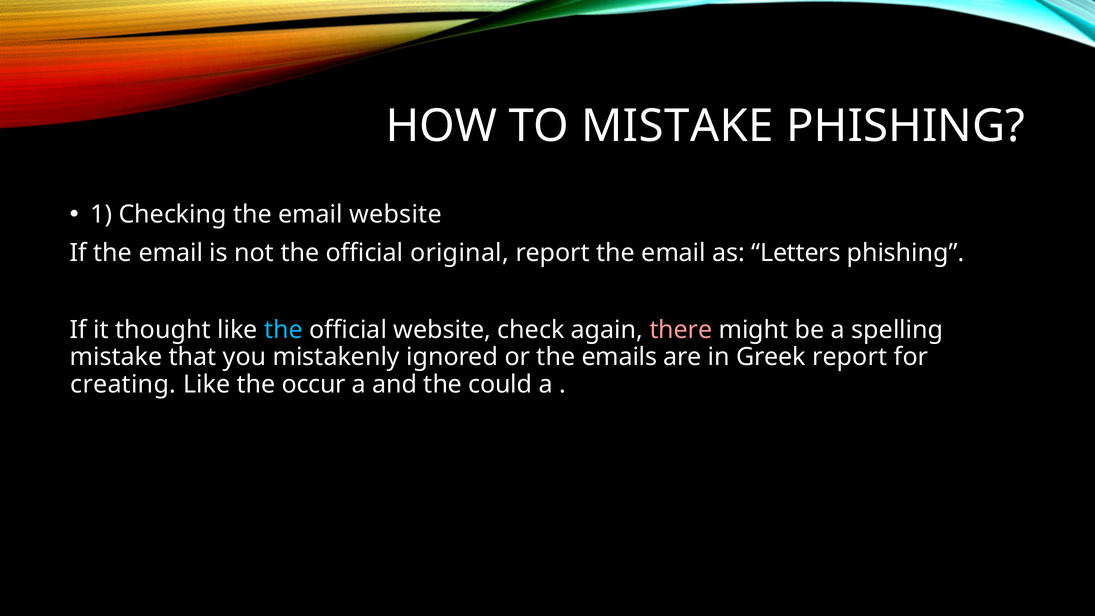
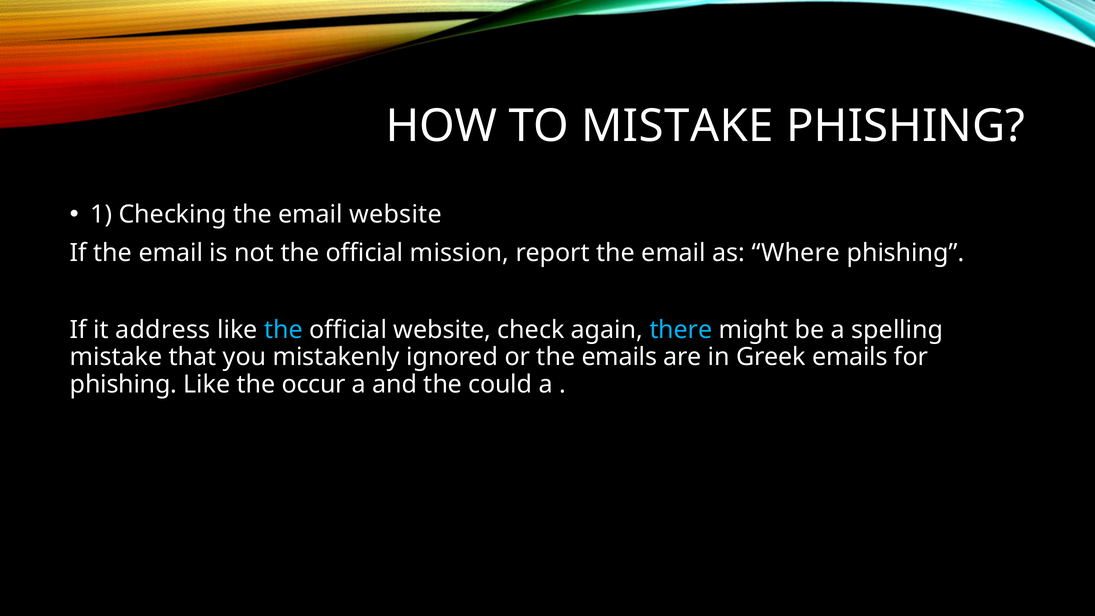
original: original -> mission (460, 253)
Letters: Letters -> Where (796, 253)
thought: thought -> address (163, 330)
there colour: pink -> light blue (681, 330)
Greek report: report -> emails (850, 357)
creating: creating -> phishing (123, 384)
